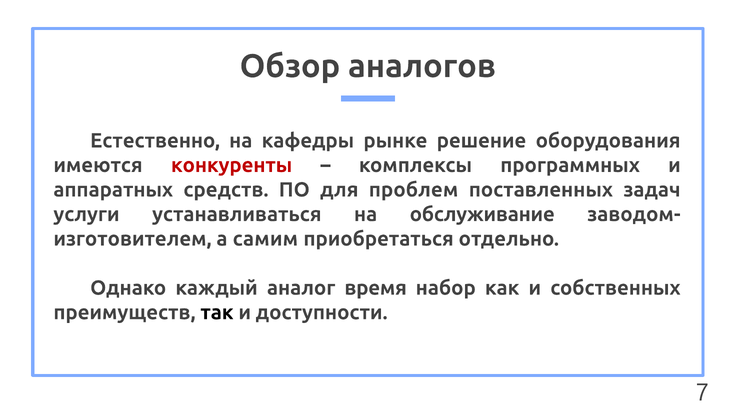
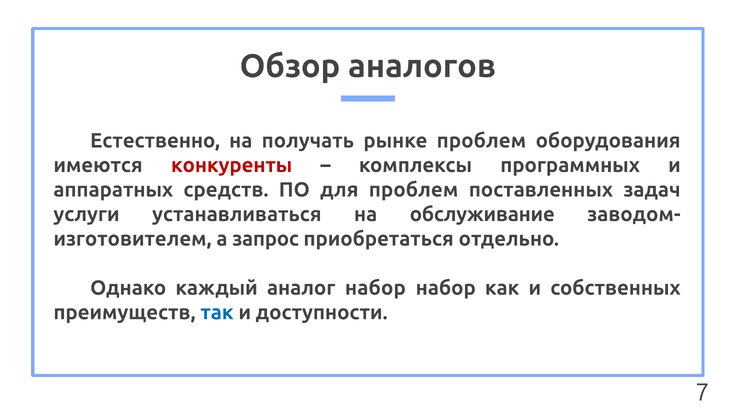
кафедры: кафедры -> получать (308, 141)
рынке решение: решение -> проблем (481, 141)
самим: самим -> запрос (266, 239)
аналог время: время -> набор (375, 288)
так colour: black -> blue (217, 312)
